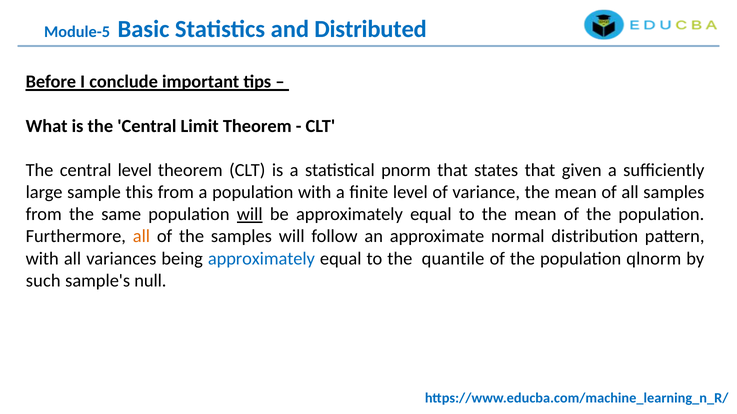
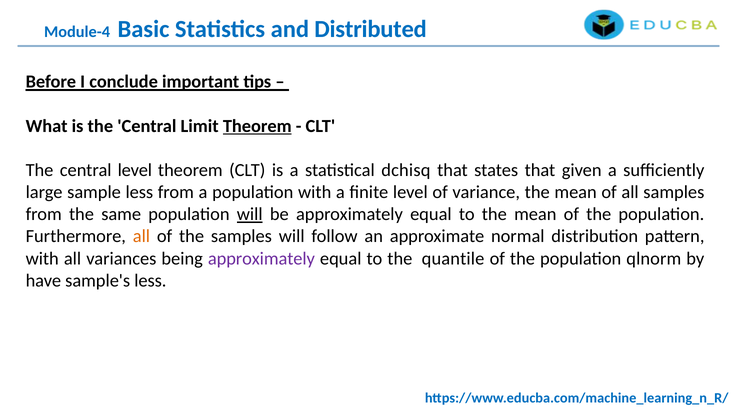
Module-5: Module-5 -> Module-4 (77, 32)
Theorem underline: none -> present (257, 126)
pnorm: pnorm -> dchisq (406, 170)
sample this: this -> less (139, 193)
approximately colour: blue -> purple (261, 259)
such: such -> have (43, 281)
sample's null: null -> less (150, 281)
